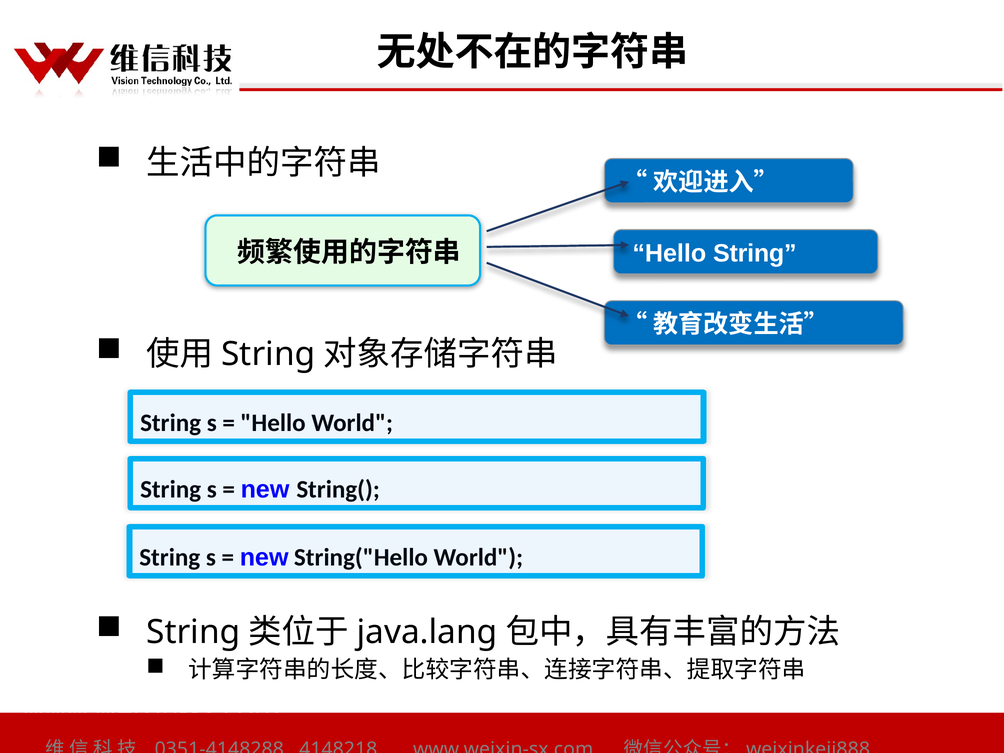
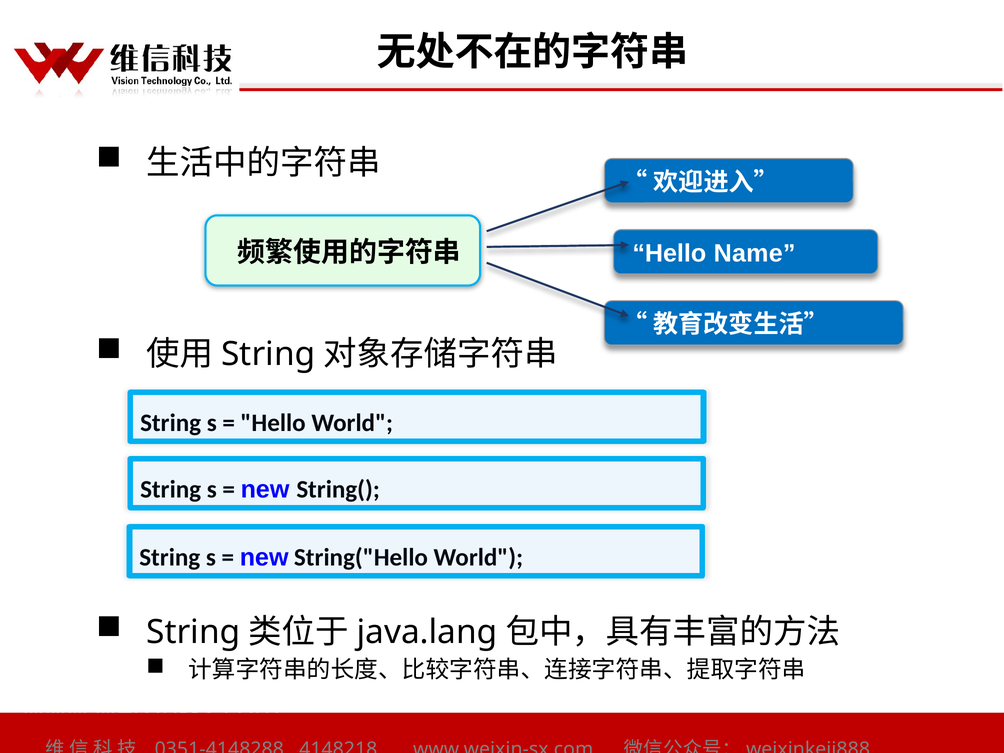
Hello String: String -> Name (755, 254)
